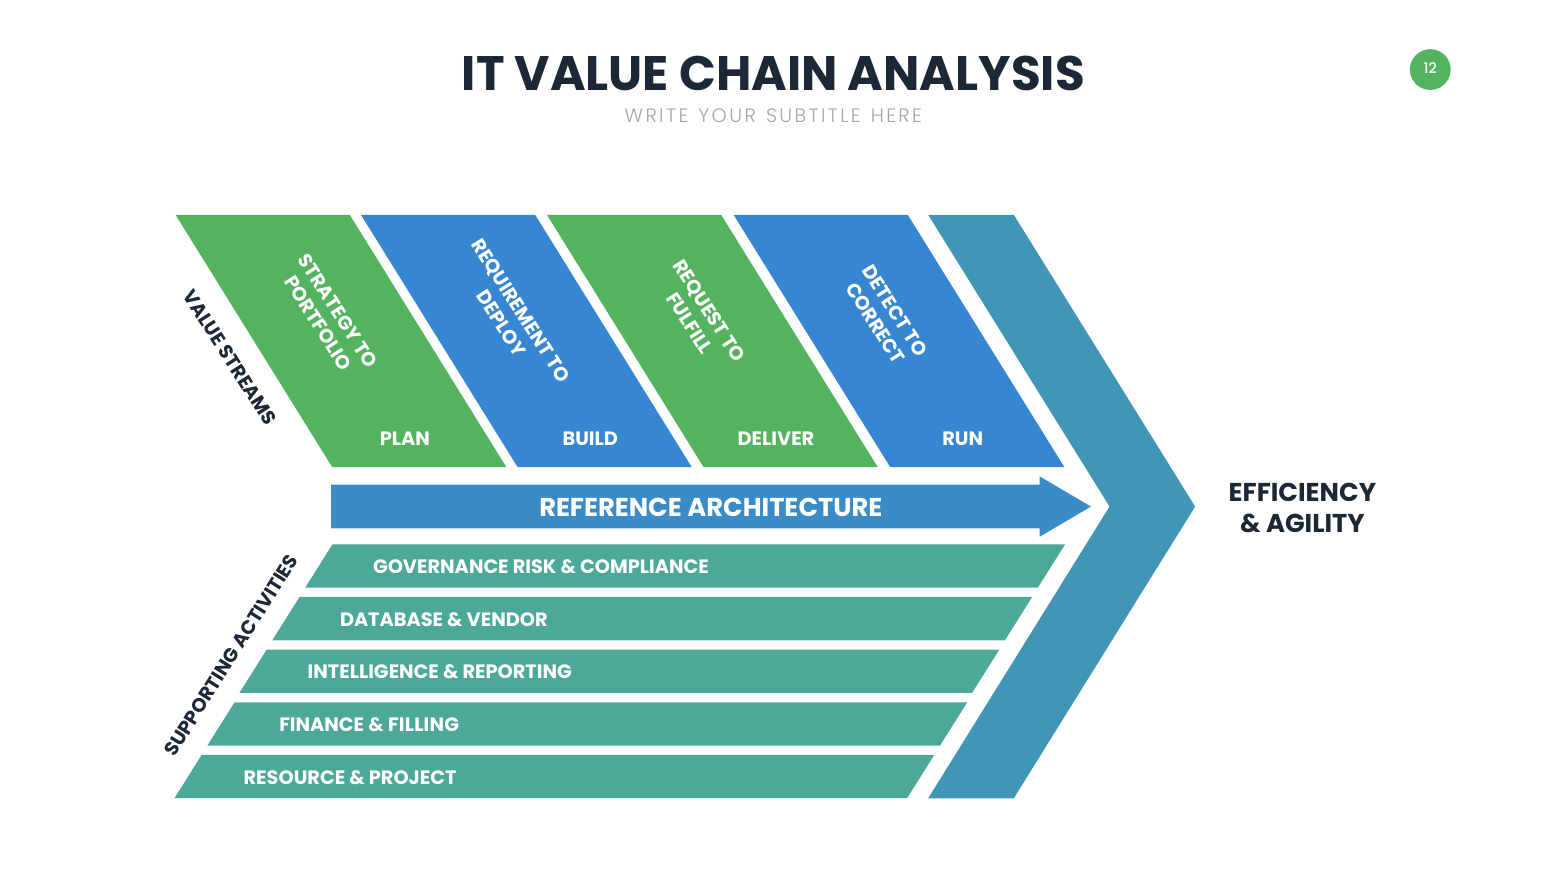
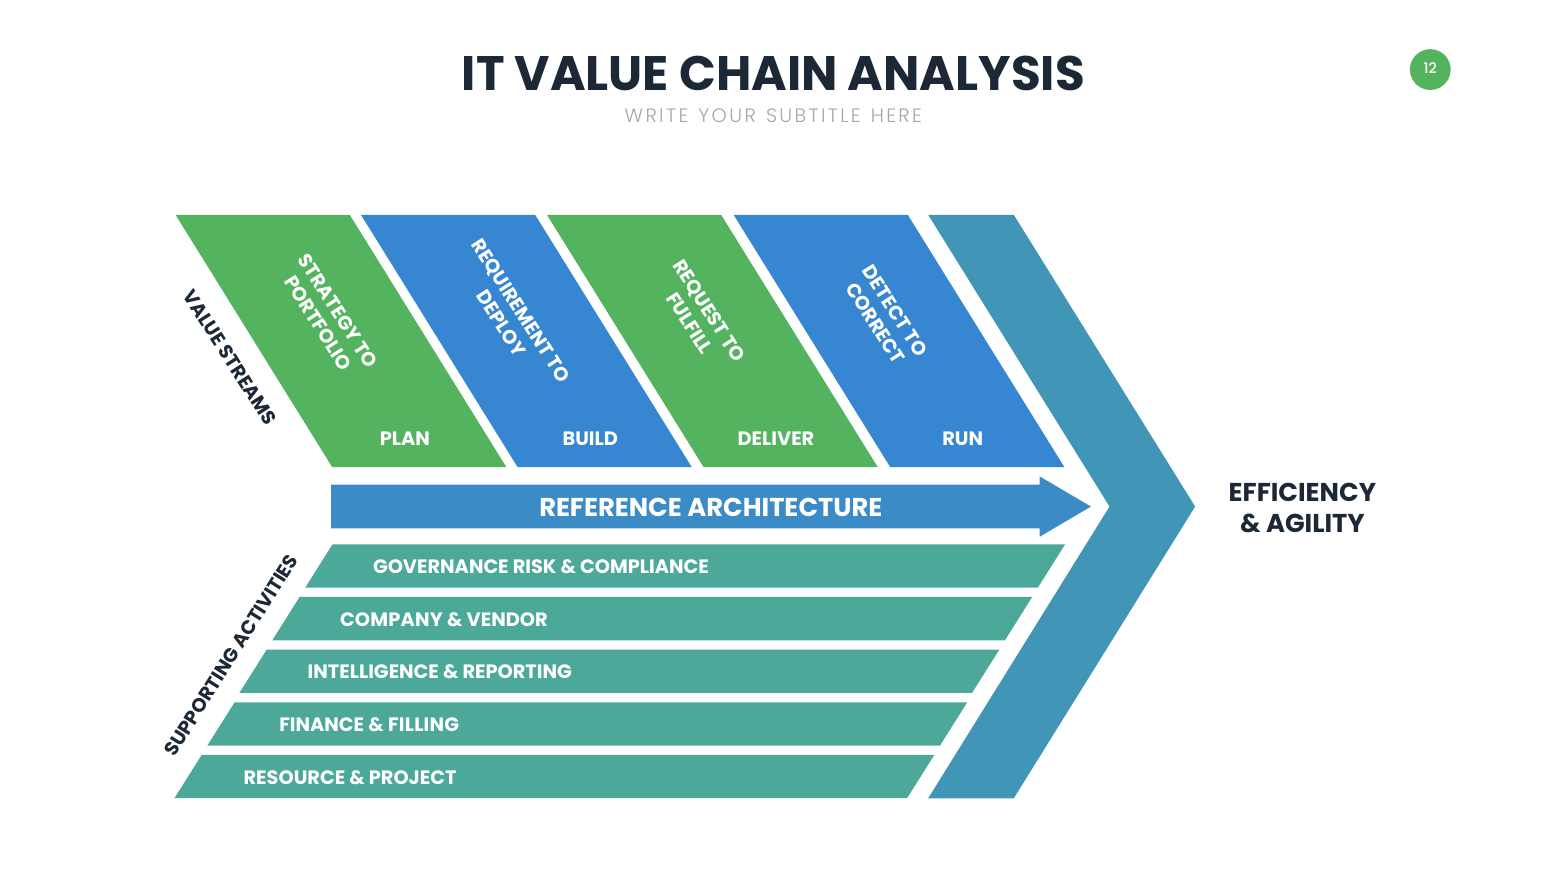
DATABASE: DATABASE -> COMPANY (391, 620)
